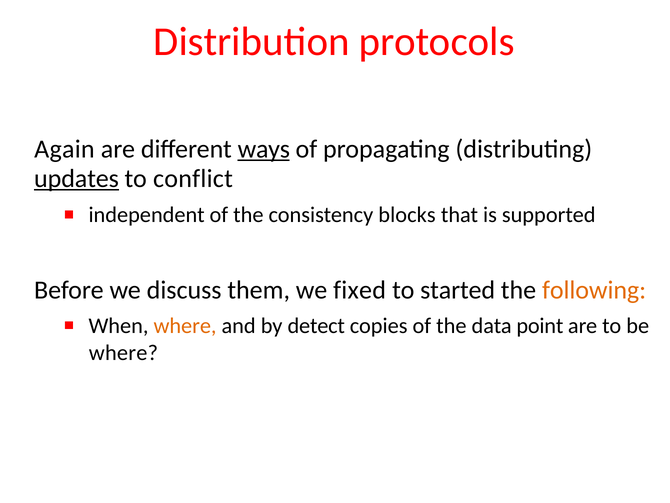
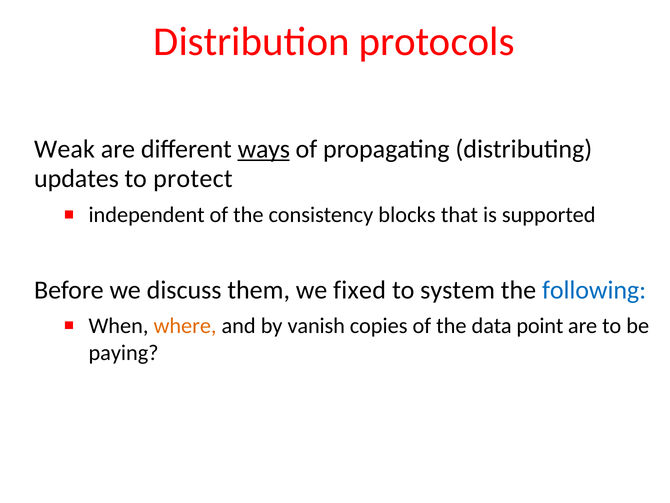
Again: Again -> Weak (64, 149)
updates underline: present -> none (77, 178)
conflict: conflict -> protect (193, 178)
started: started -> system (458, 290)
following colour: orange -> blue (594, 290)
detect: detect -> vanish (316, 326)
where: where -> paying (124, 352)
